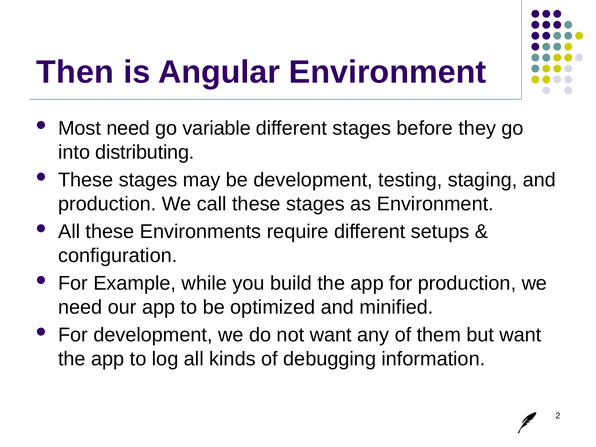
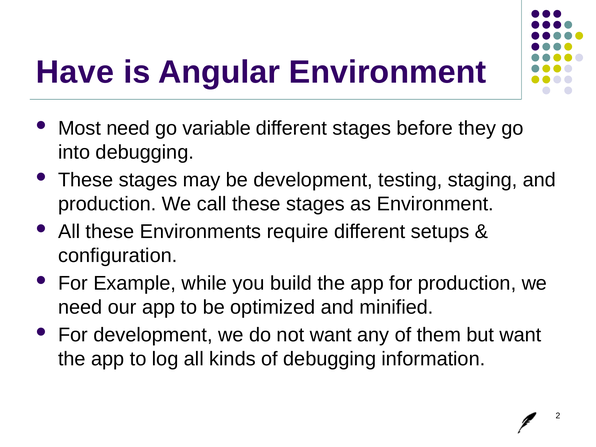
Then: Then -> Have (75, 72)
into distributing: distributing -> debugging (145, 152)
